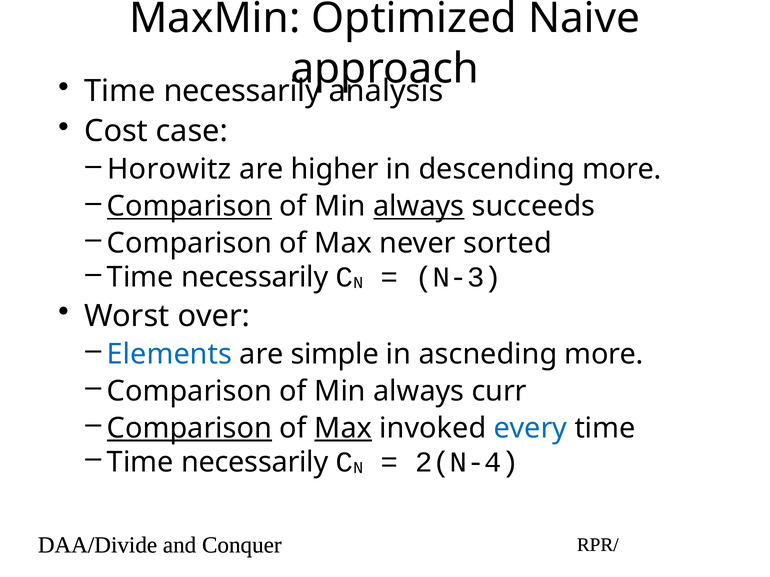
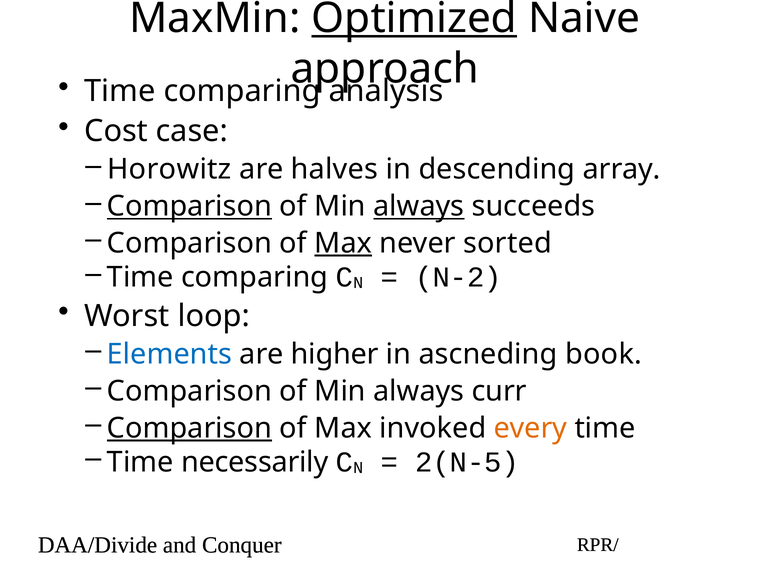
Optimized underline: none -> present (414, 18)
necessarily: necessarily -> comparing (242, 91)
higher: higher -> halves (334, 169)
descending more: more -> array (622, 169)
Max underline: none -> present (343, 243)
necessarily: necessarily -> comparing (255, 277)
N-3: N-3 -> N-2 (458, 277)
over: over -> loop (214, 316)
simple: simple -> higher (335, 354)
ascneding more: more -> book (604, 354)
Max underline: present -> none (343, 428)
every colour: blue -> orange (530, 428)
2(N-4: 2(N-4 -> 2(N-5 (467, 462)
